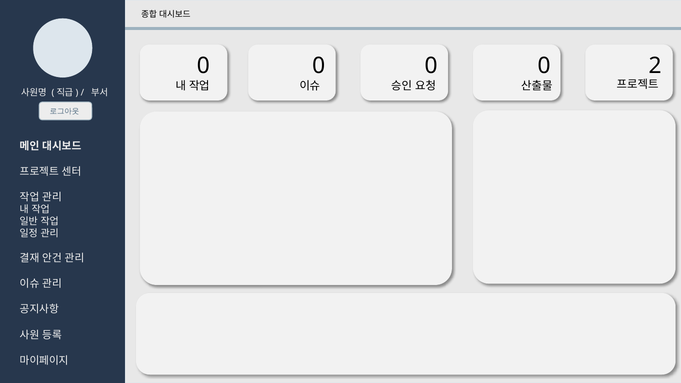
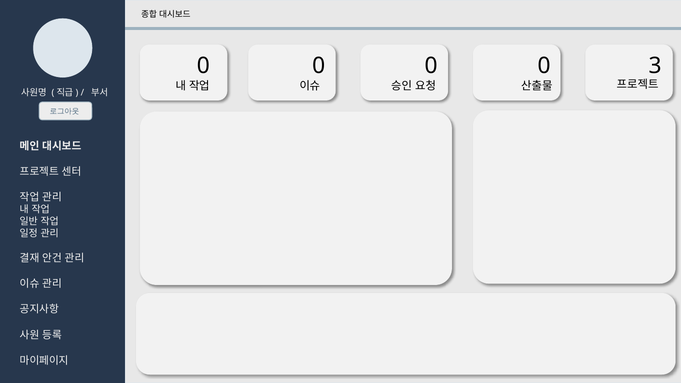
2: 2 -> 3 (655, 66)
